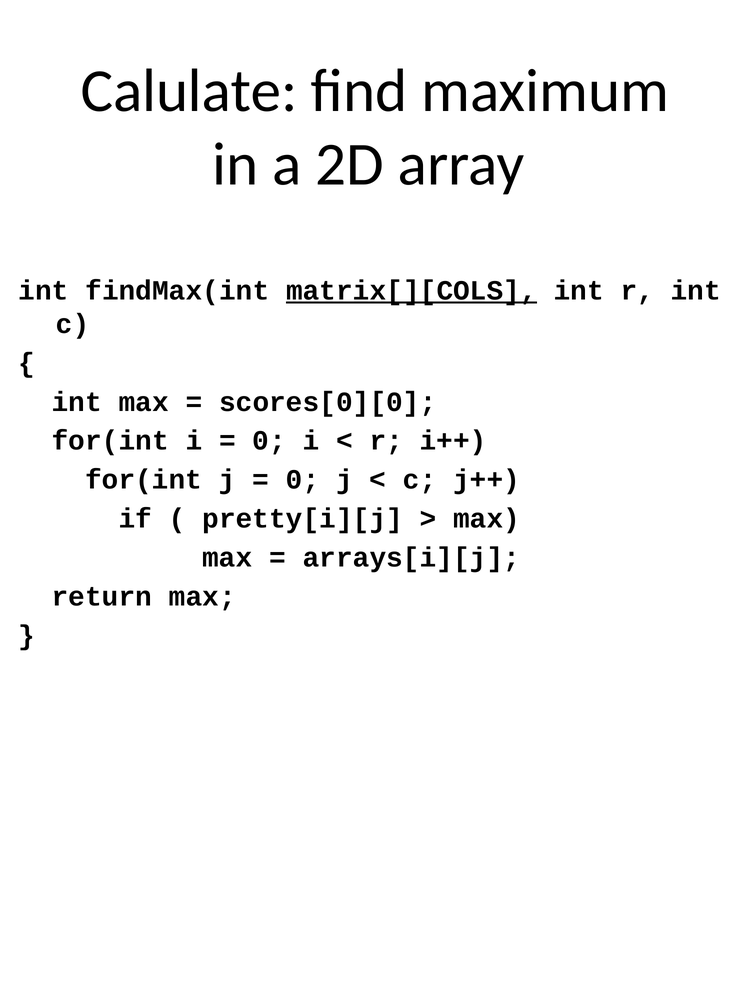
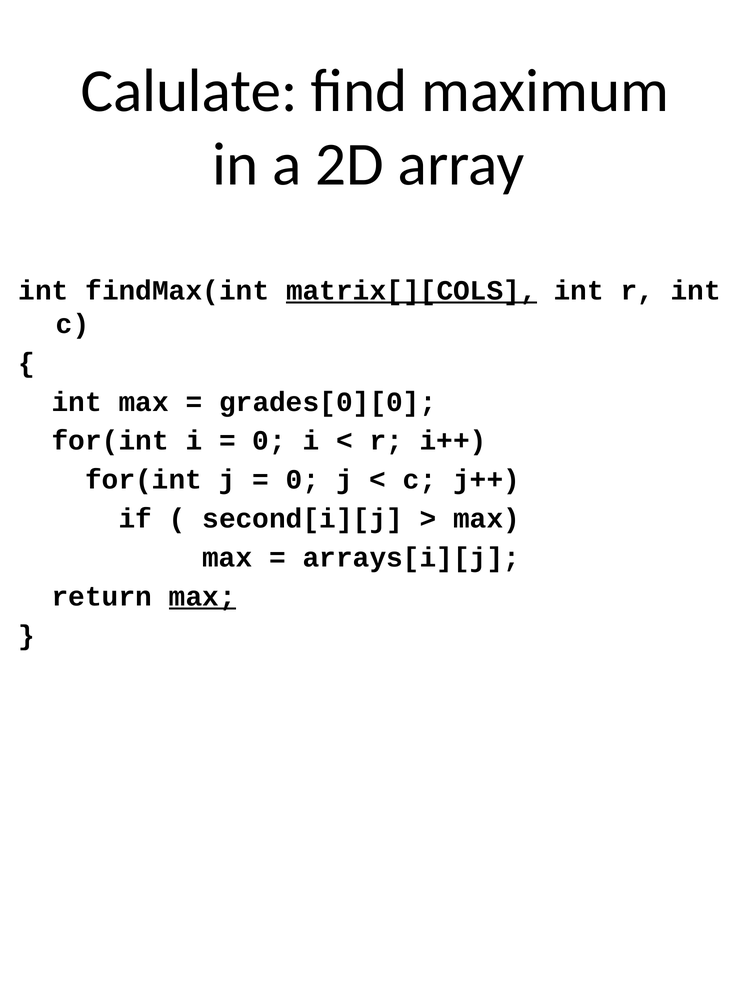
scores[0][0: scores[0][0 -> grades[0][0 (328, 402)
pretty[i][j: pretty[i][j -> second[i][j (303, 519)
max underline: none -> present (202, 597)
